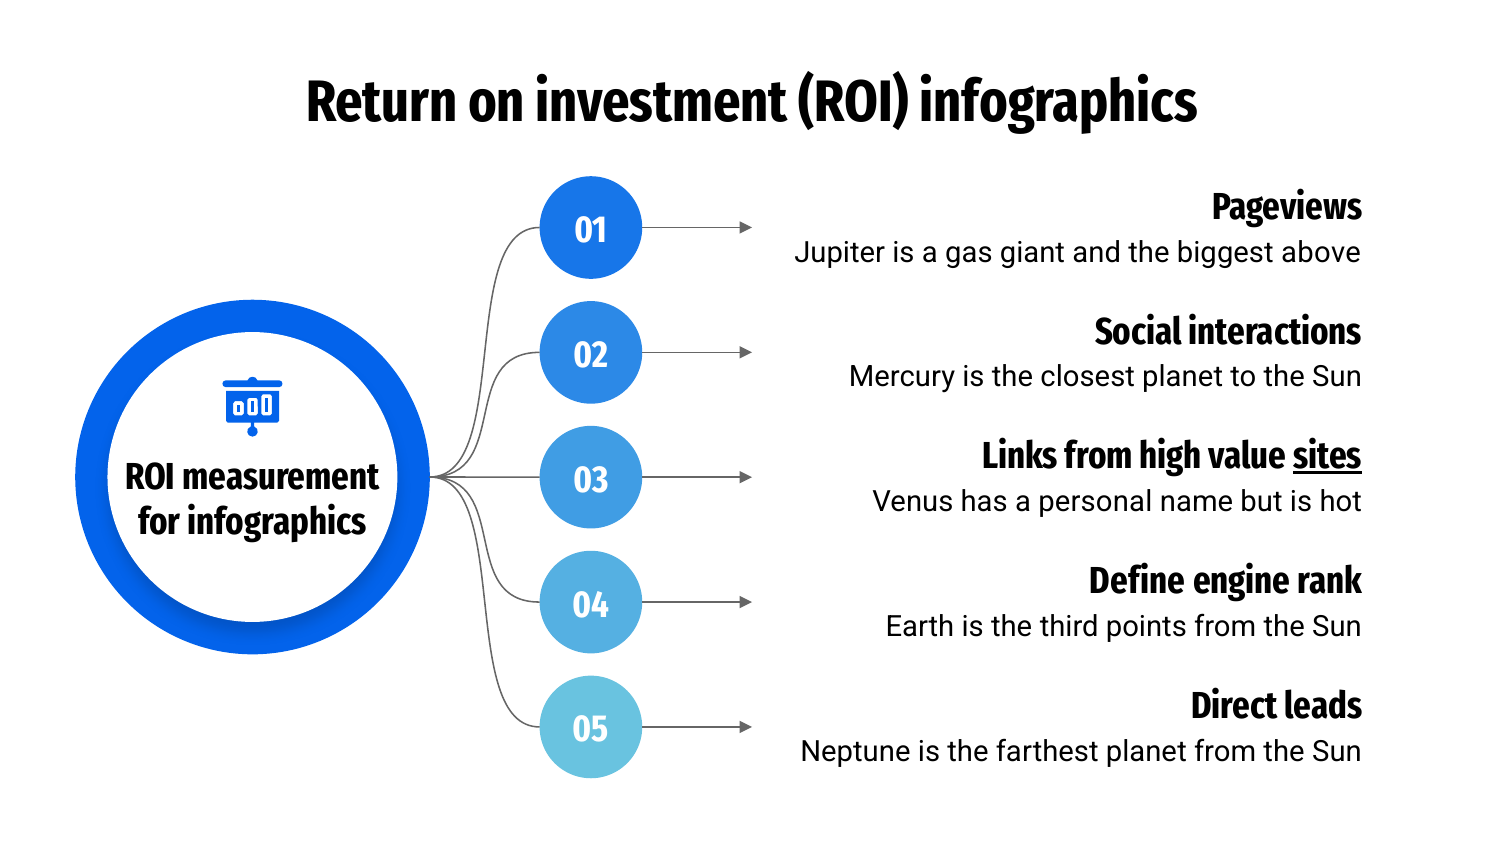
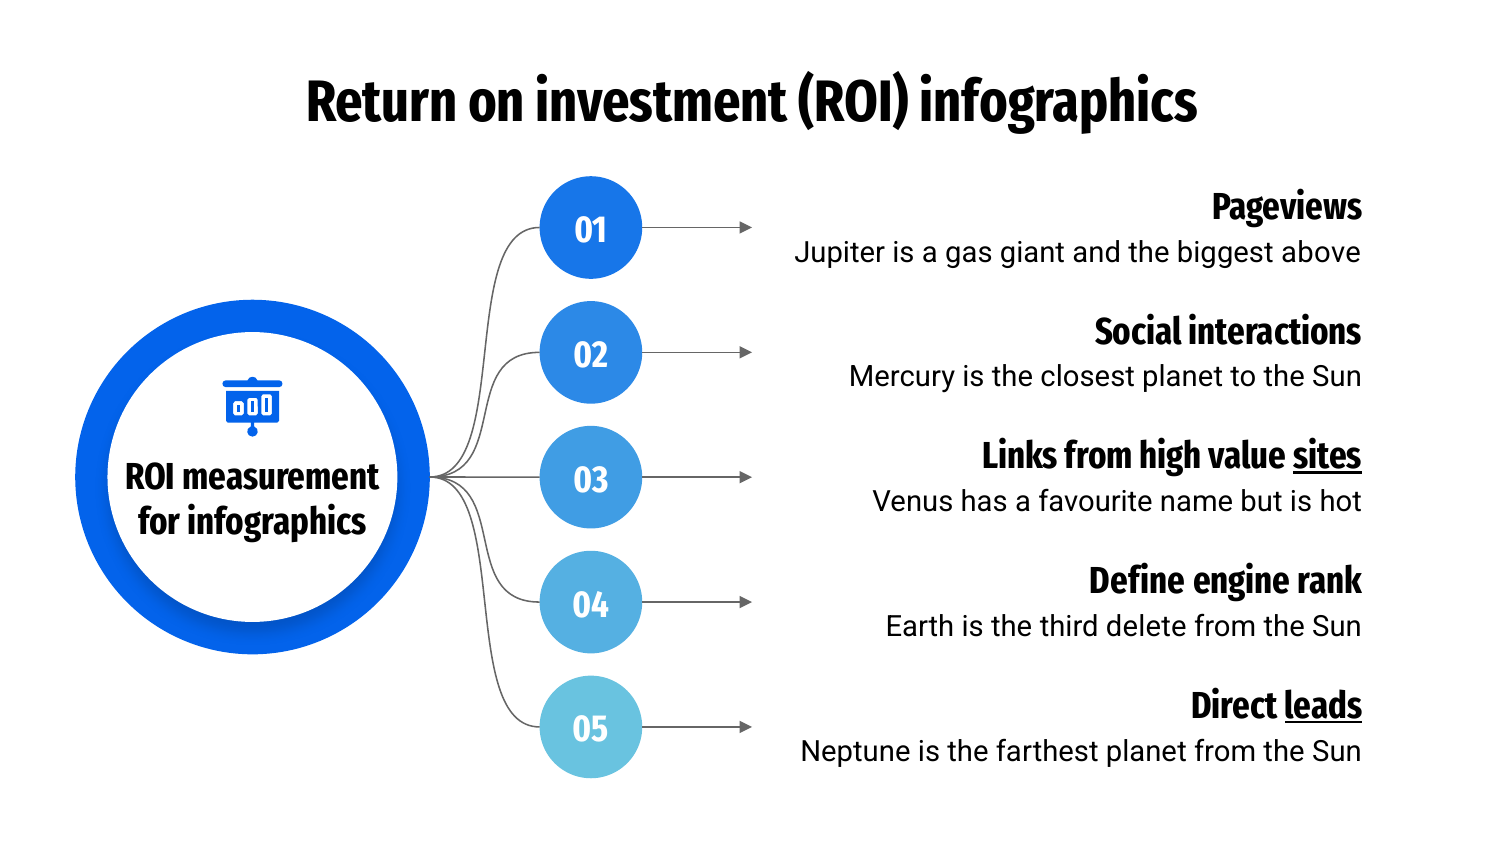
personal: personal -> favourite (1095, 502)
points: points -> delete (1146, 627)
leads underline: none -> present (1323, 706)
